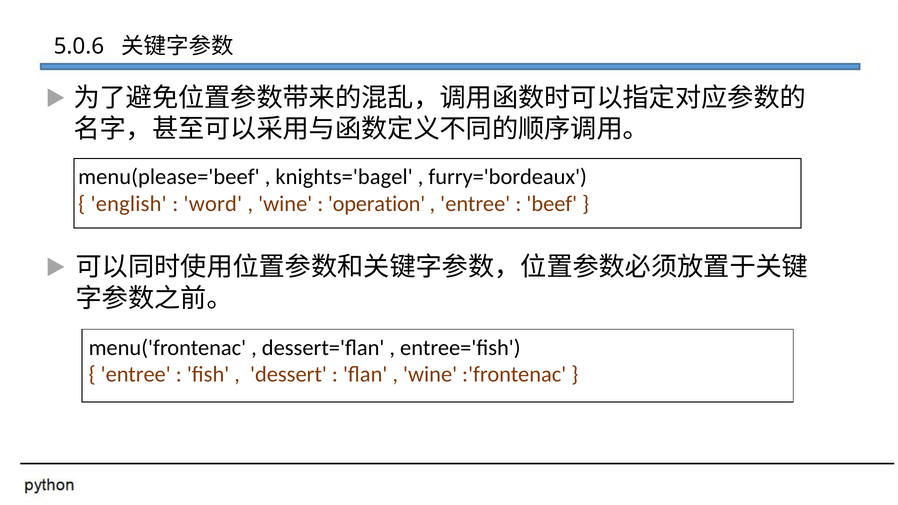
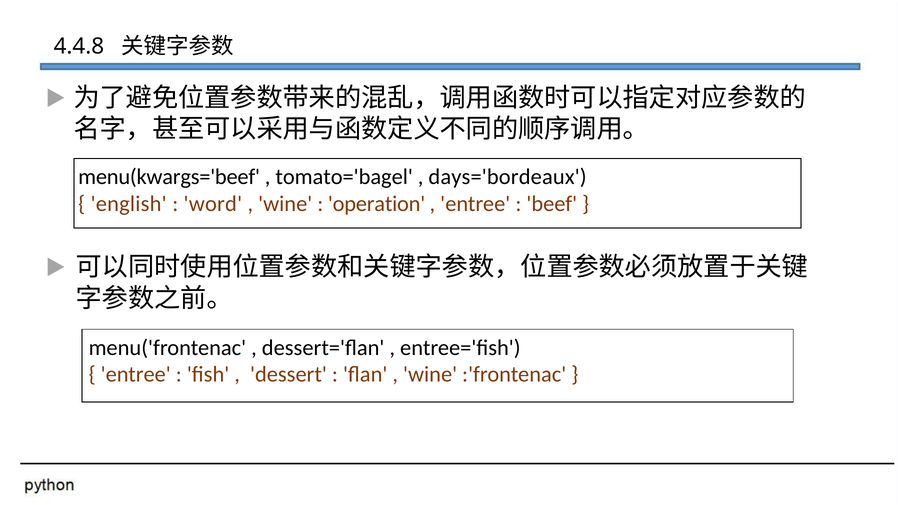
5.0.6: 5.0.6 -> 4.4.8 (79, 46)
menu(please='beef: menu(please='beef -> menu(kwargs='beef (169, 177)
knights='bagel: knights='bagel -> tomato='bagel (344, 177)
furry='bordeaux: furry='bordeaux -> days='bordeaux (508, 177)
